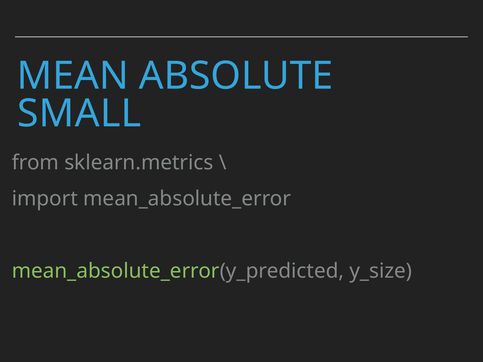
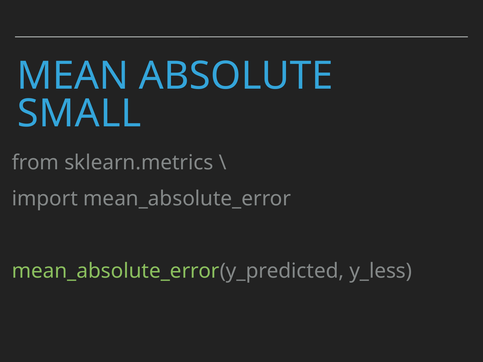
y_size: y_size -> y_less (381, 271)
